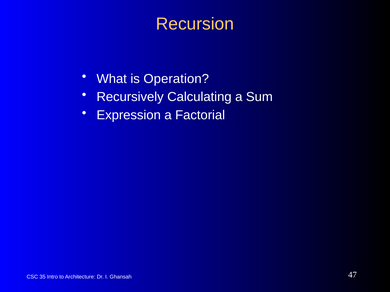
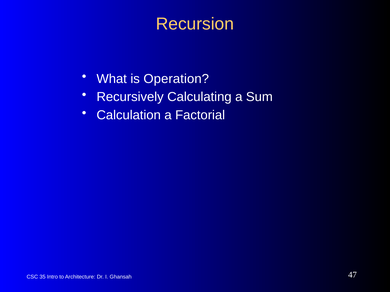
Expression: Expression -> Calculation (129, 115)
